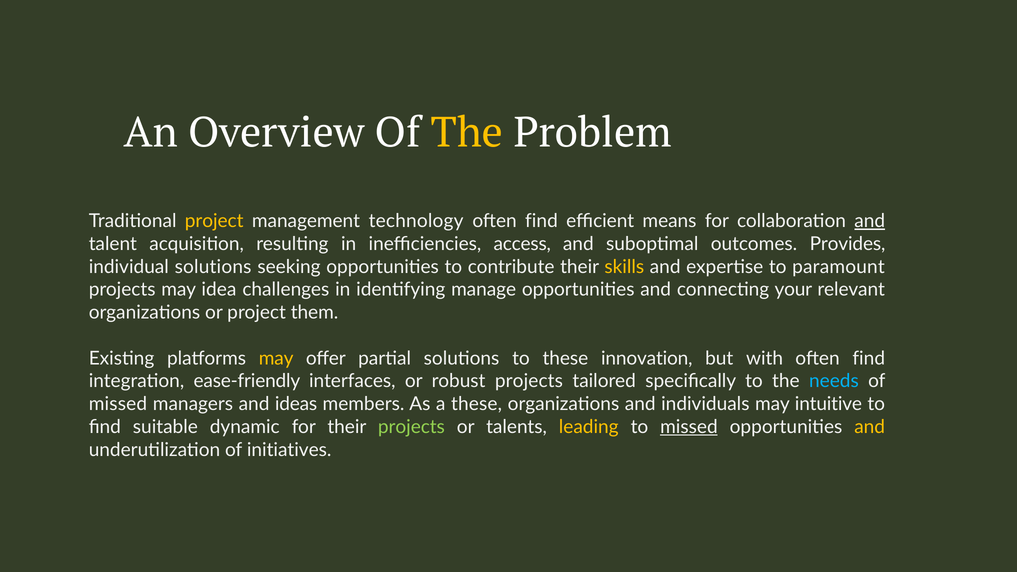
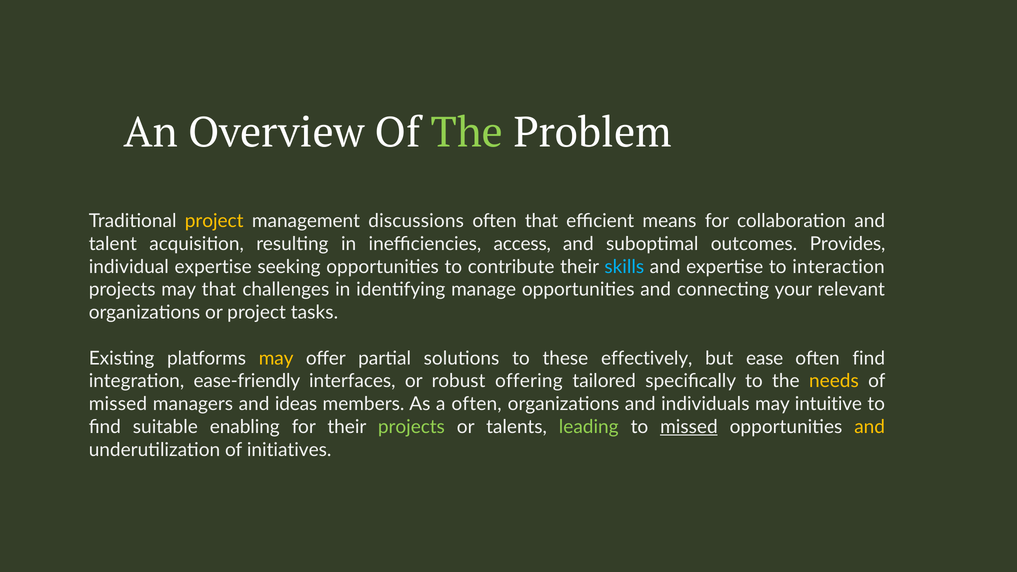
The colour: yellow -> light green (467, 133)
technology: technology -> discussions (416, 221)
find: find -> that (542, 221)
and underline: present -> none (870, 221)
individual solutions: solutions -> expertise (213, 267)
skills colour: yellow -> light blue (624, 267)
paramount: paramount -> interaction (838, 267)
may idea: idea -> that (219, 290)
them: them -> tasks (314, 313)
innovation: innovation -> effectively (647, 358)
with: with -> ease (765, 358)
robust projects: projects -> offering (529, 381)
needs colour: light blue -> yellow (834, 381)
a these: these -> often (477, 404)
dynamic: dynamic -> enabling (245, 427)
leading colour: yellow -> light green (589, 427)
